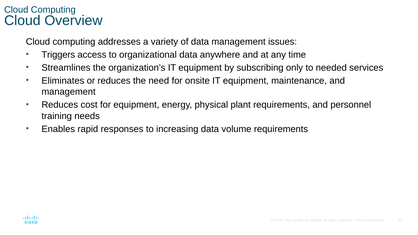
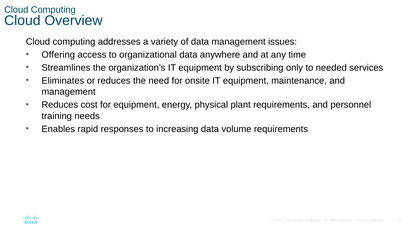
Triggers: Triggers -> Offering (58, 55)
